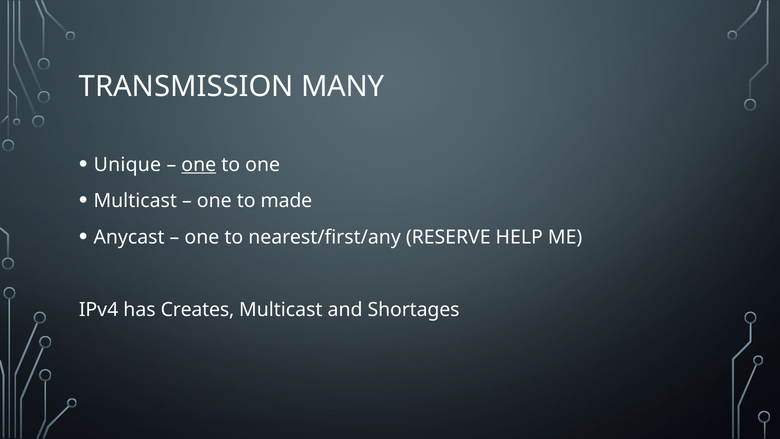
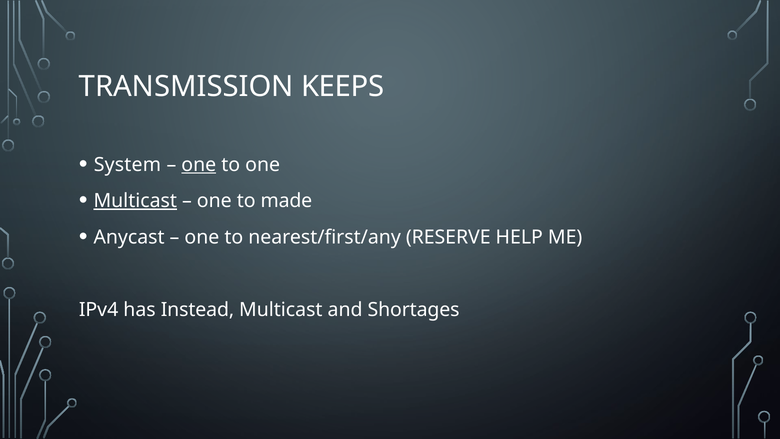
MANY: MANY -> KEEPS (343, 87)
Unique: Unique -> System (127, 165)
Multicast underline: none -> present (135, 201)
Creates: Creates -> Instead (197, 309)
